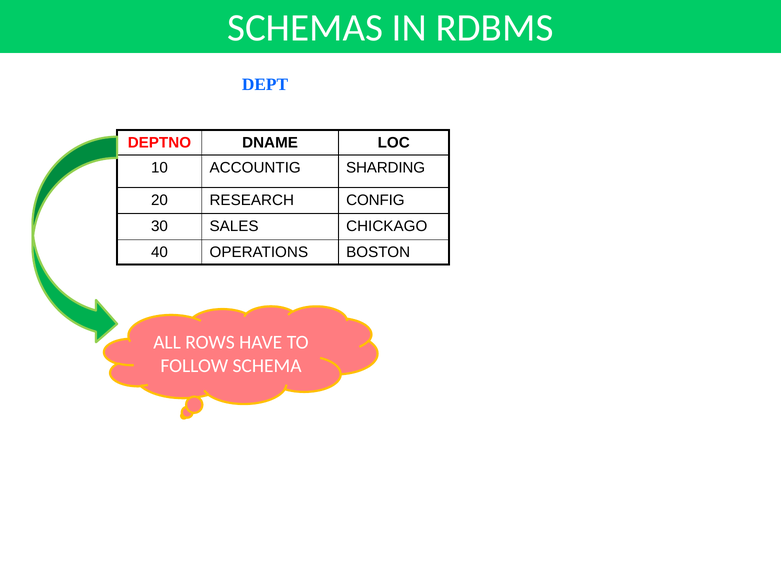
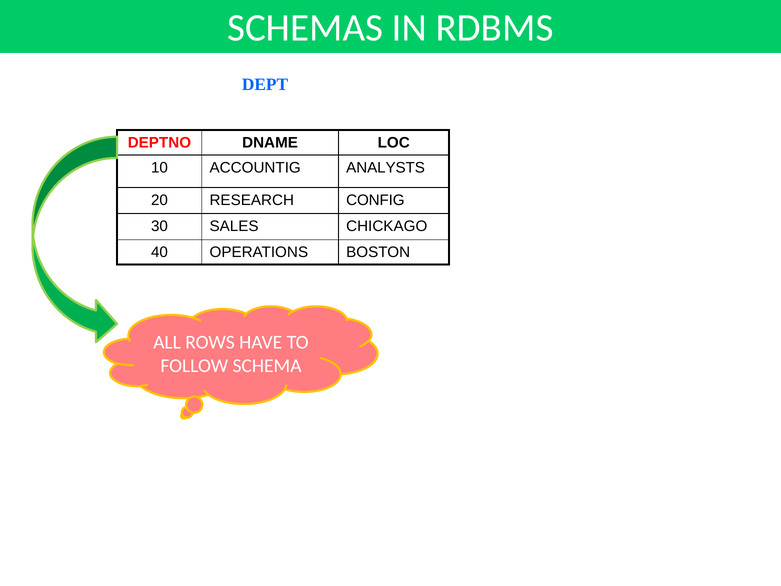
SHARDING: SHARDING -> ANALYSTS (386, 168)
